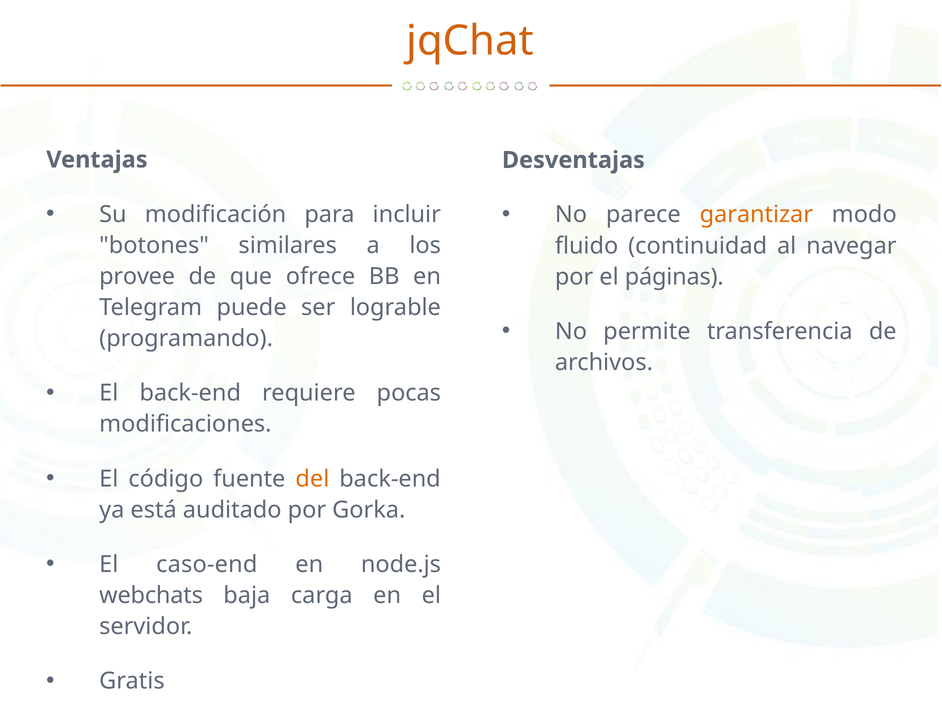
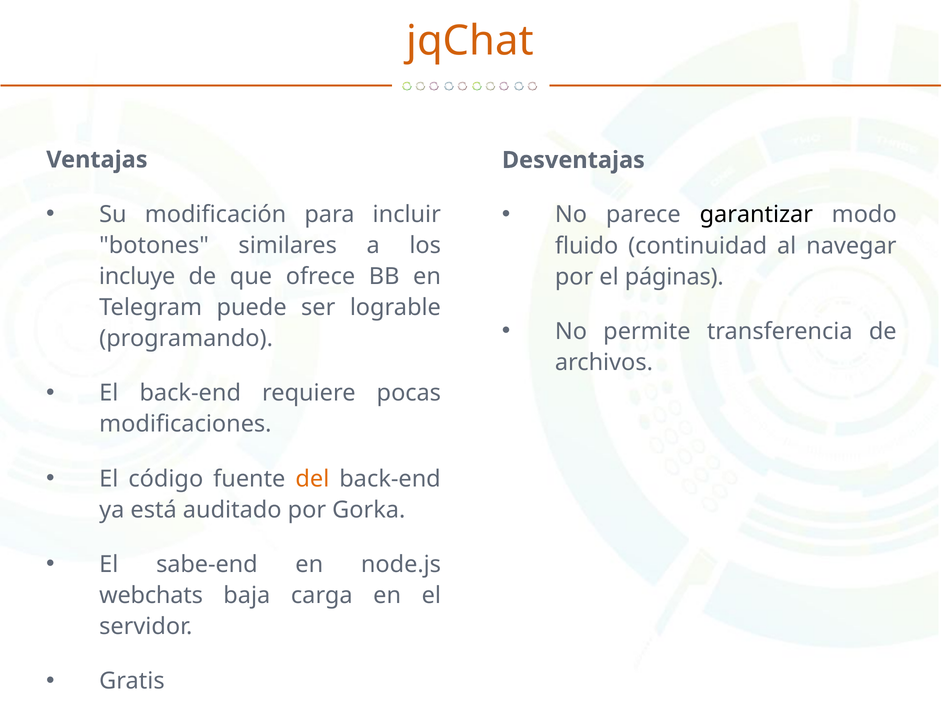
garantizar colour: orange -> black (756, 215)
provee: provee -> incluye (137, 277)
caso-end: caso-end -> sabe-end (207, 565)
